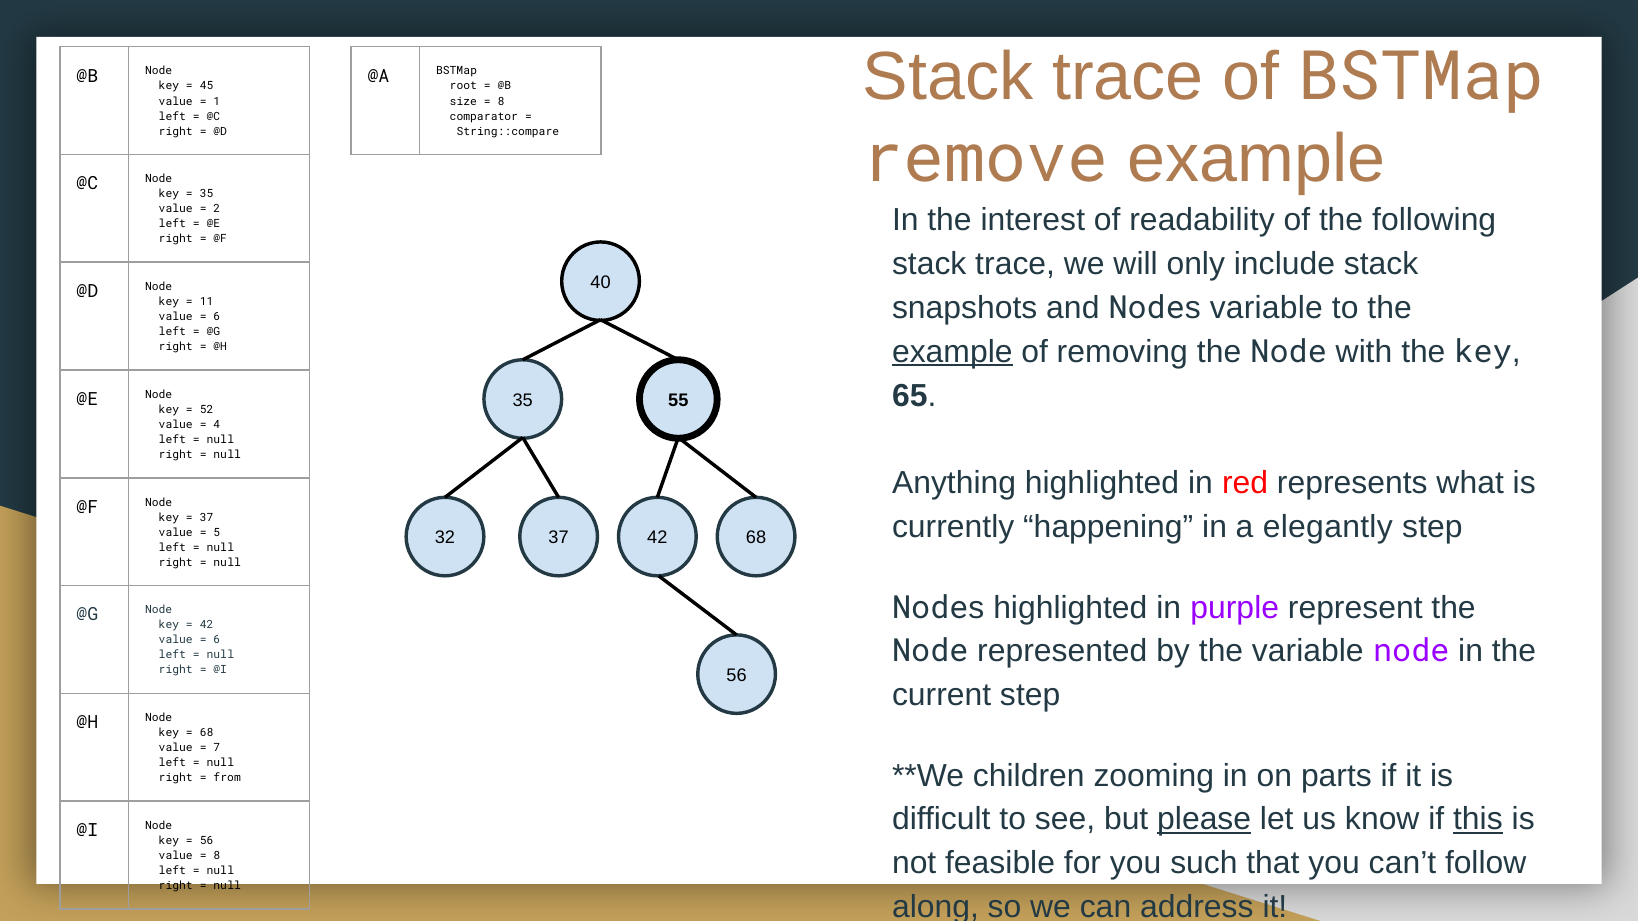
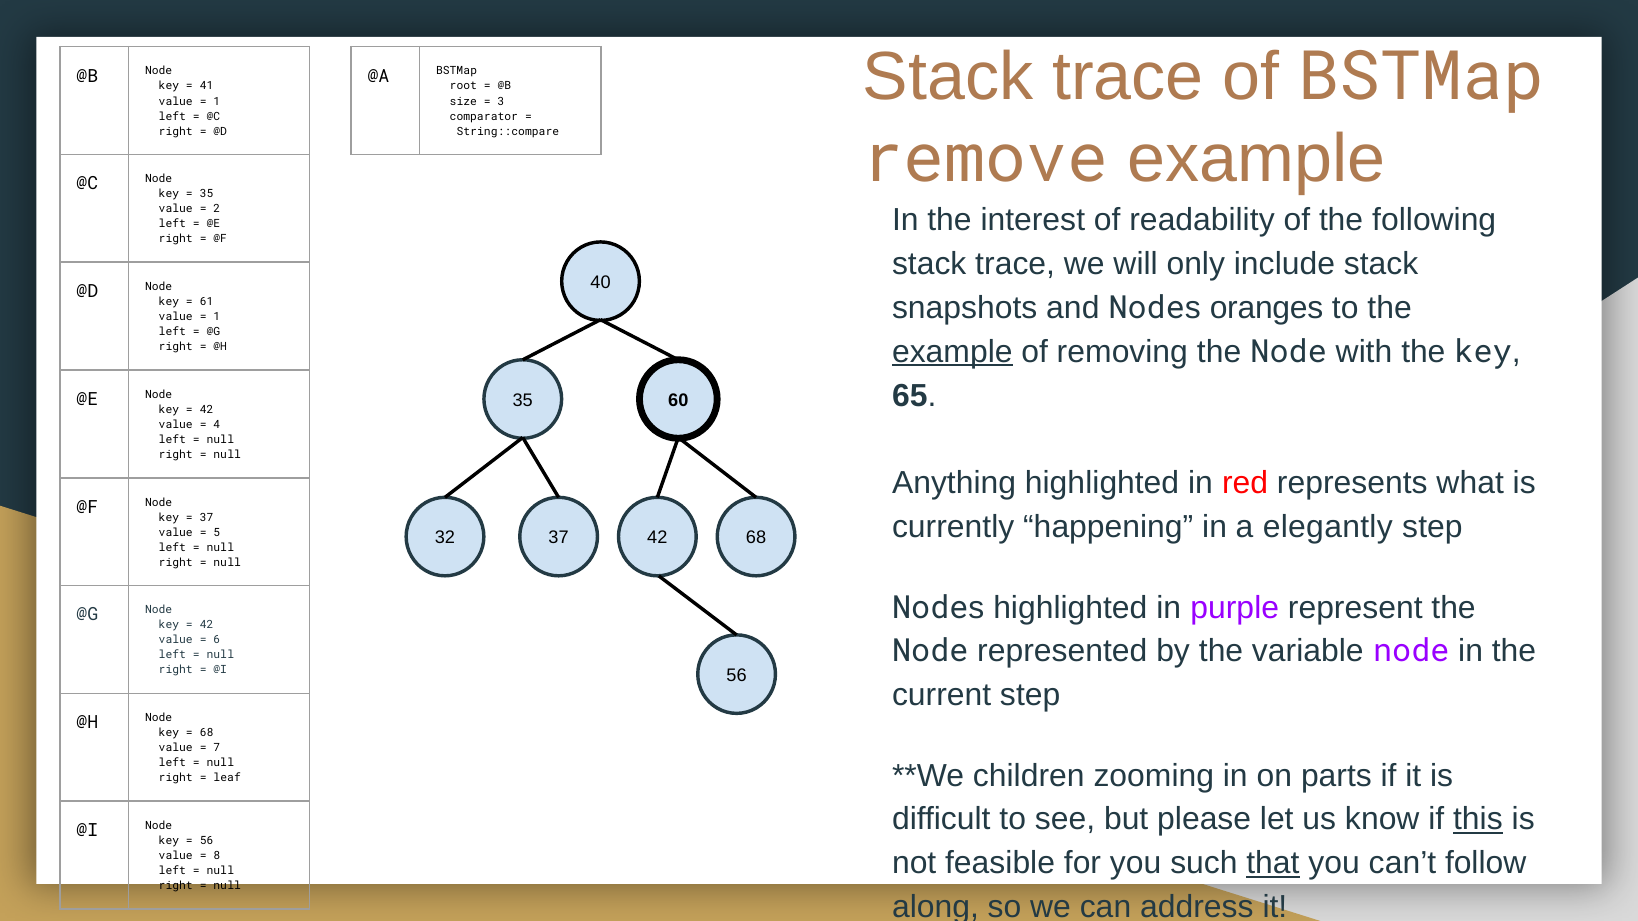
45: 45 -> 41 (207, 86)
8: 8 -> 3 (501, 101)
Nodes variable: variable -> oranges (1267, 308)
11: 11 -> 61 (207, 302)
6: 6 -> 1 (217, 317)
55: 55 -> 60 (678, 400)
52: 52 -> 42 (207, 410)
from: from -> leaf (227, 778)
please underline: present -> none (1204, 820)
that underline: none -> present (1273, 864)
